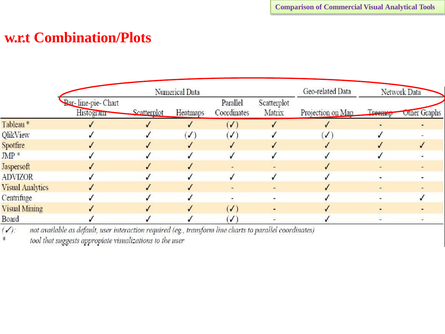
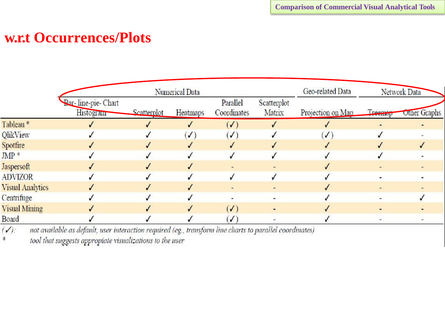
Combination/Plots: Combination/Plots -> Occurrences/Plots (92, 38)
